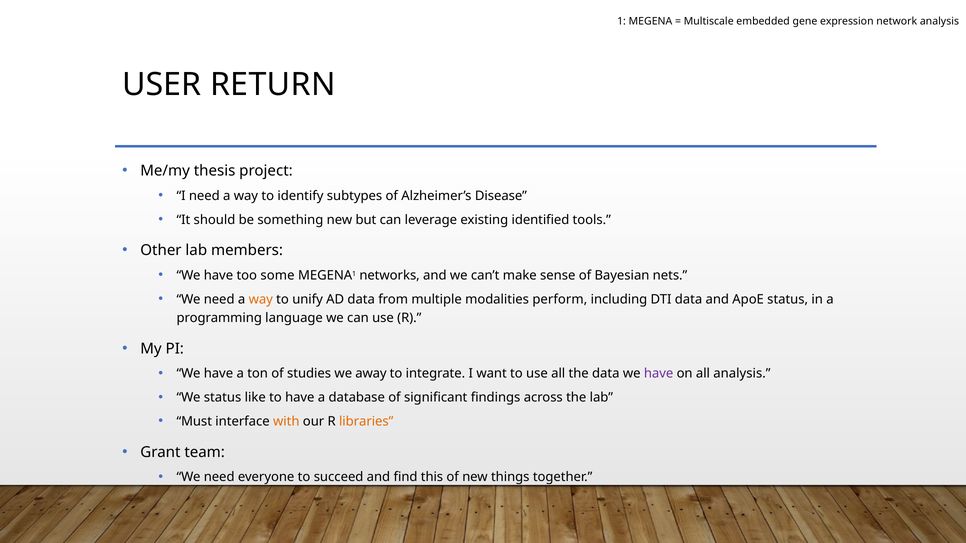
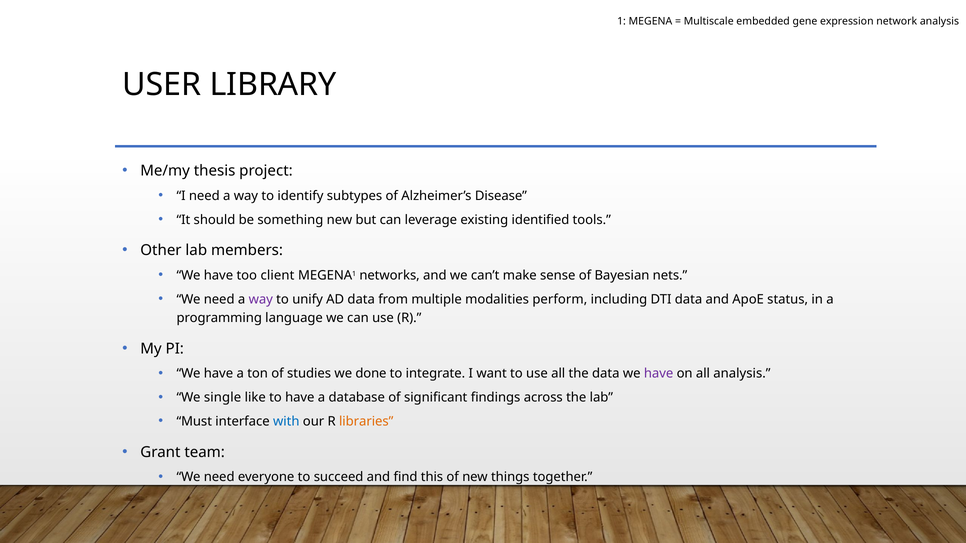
RETURN: RETURN -> LIBRARY (273, 85)
some: some -> client (277, 276)
way colour: orange -> purple (261, 299)
away: away -> done (371, 374)
We status: status -> single (223, 398)
with colour: orange -> blue (286, 422)
